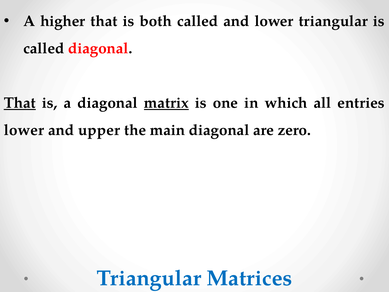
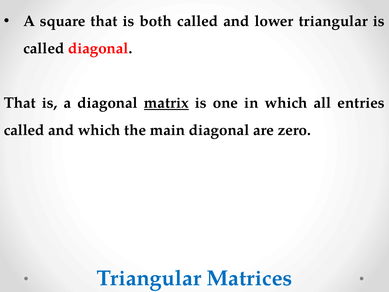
higher: higher -> square (63, 21)
That underline: present -> none (20, 103)
lower: lower -> called (24, 130)
and upper: upper -> which (99, 130)
